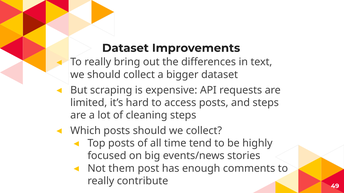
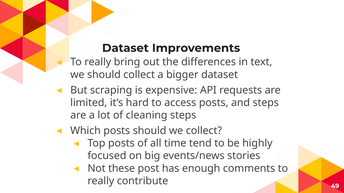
them: them -> these (122, 169)
